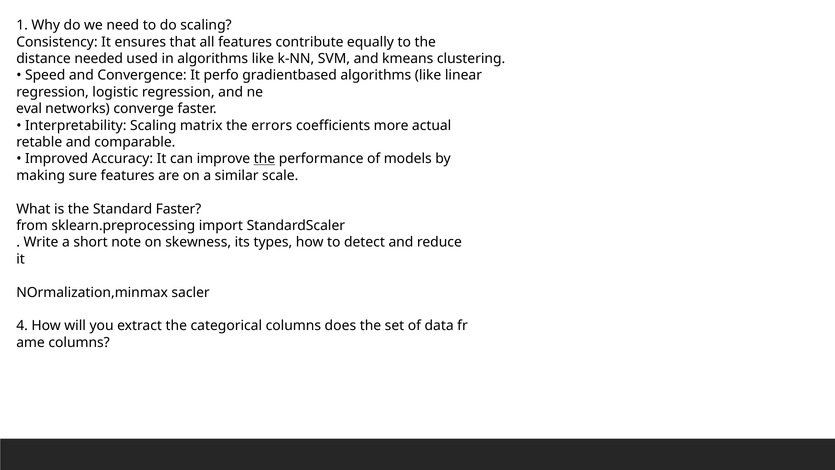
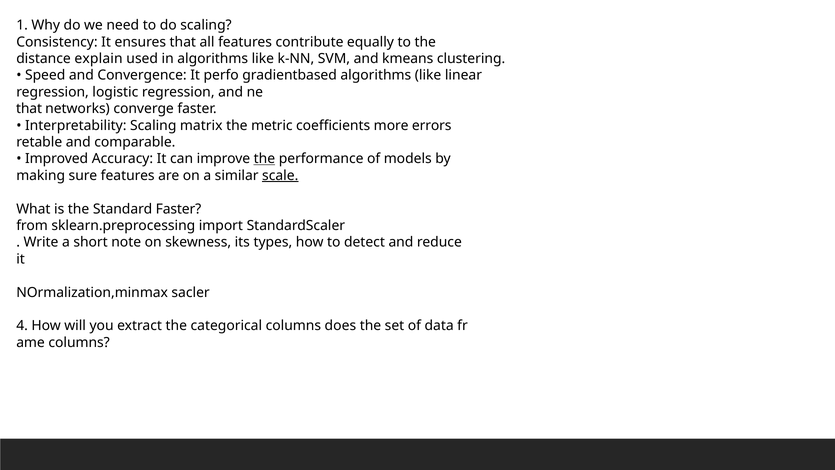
needed: needed -> explain (99, 59)
eval: eval -> that (29, 109)
errors: errors -> metric (272, 125)
actual: actual -> errors (432, 125)
scale underline: none -> present (280, 175)
